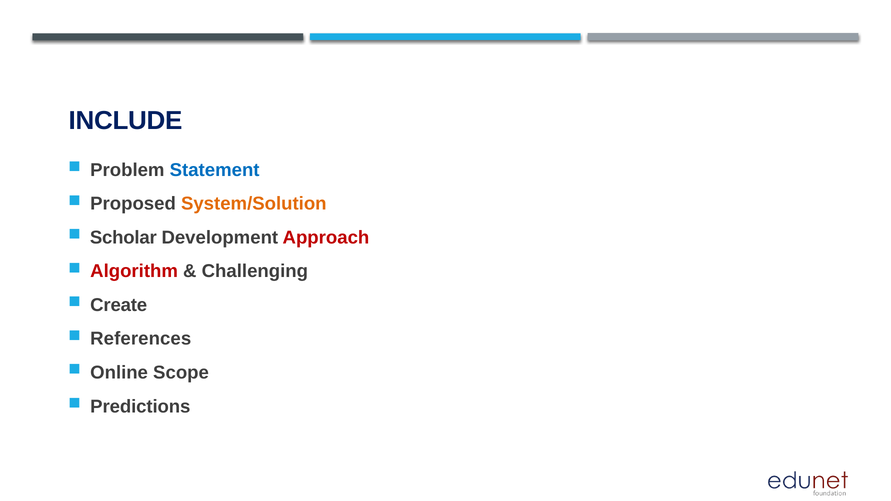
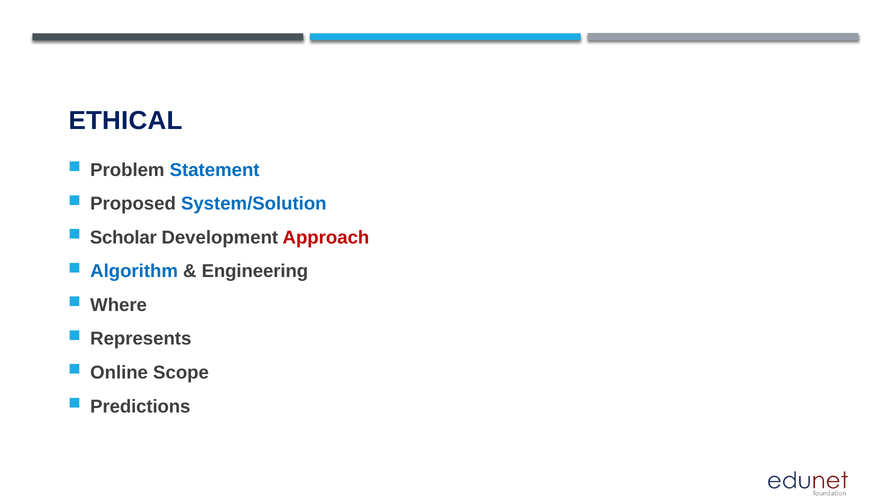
INCLUDE: INCLUDE -> ETHICAL (126, 121)
System/Solution colour: orange -> blue (254, 204)
Algorithm colour: red -> blue (134, 271)
Challenging: Challenging -> Engineering (255, 271)
Create: Create -> Where (119, 305)
References: References -> Represents (141, 339)
